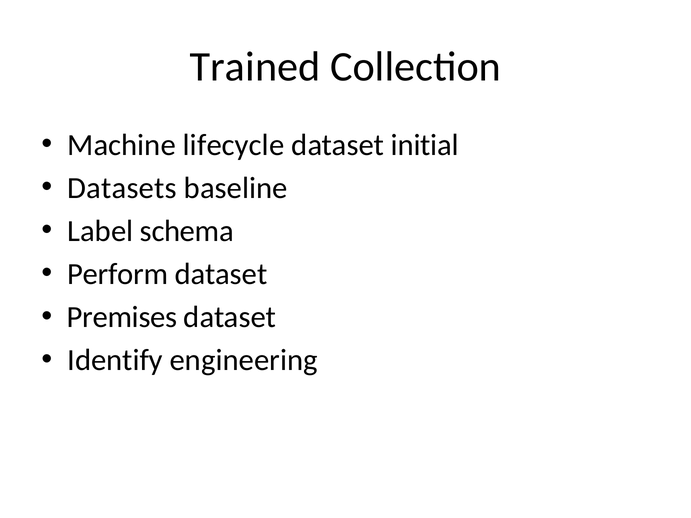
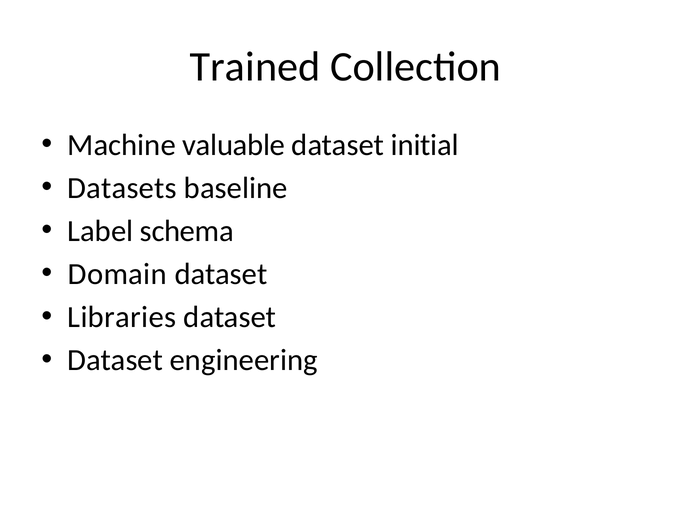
lifecycle: lifecycle -> valuable (234, 145)
Perform: Perform -> Domain (117, 274)
Premises: Premises -> Libraries (122, 317)
Identify: Identify -> Dataset (115, 360)
